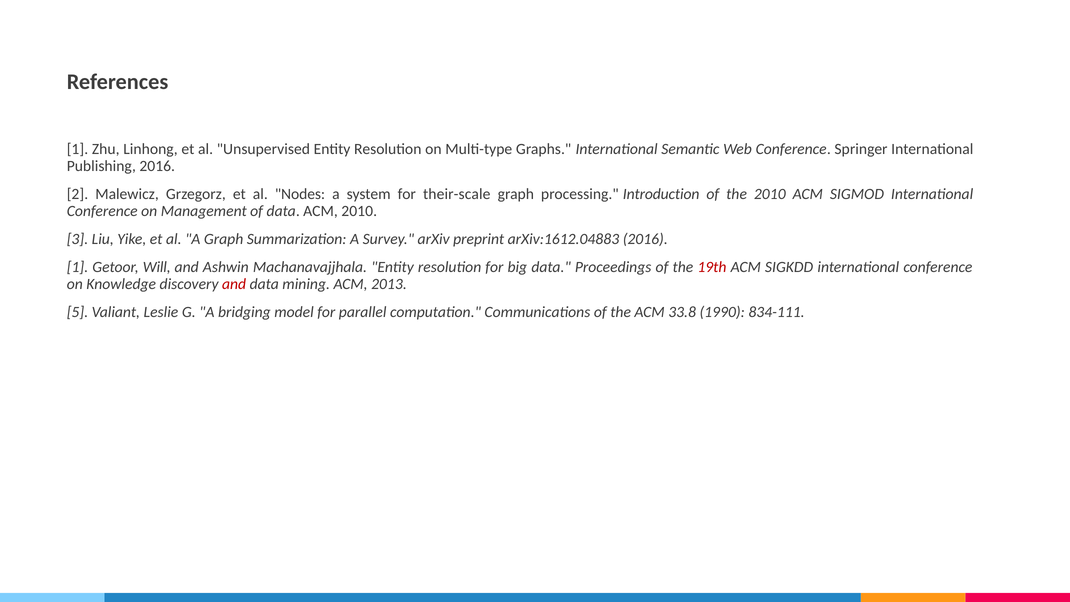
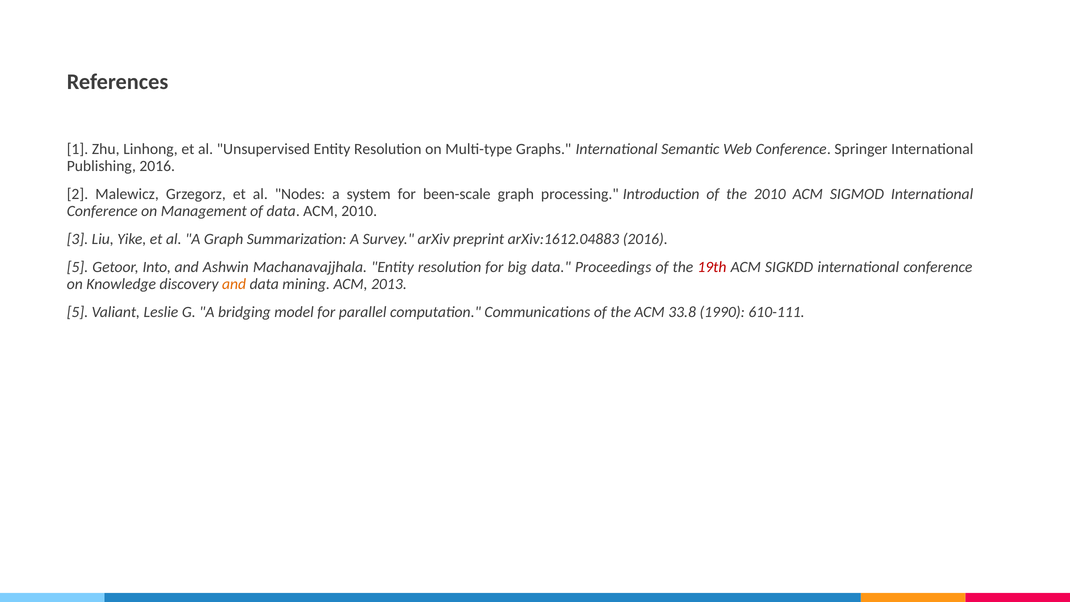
their-scale: their-scale -> been-scale (457, 194)
1: 1 -> 5 (77, 267)
Will: Will -> Into (157, 267)
and colour: red -> orange (234, 284)
834-111: 834-111 -> 610-111 (777, 312)
